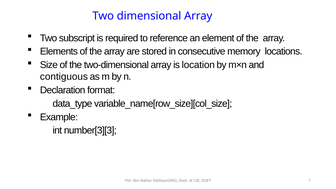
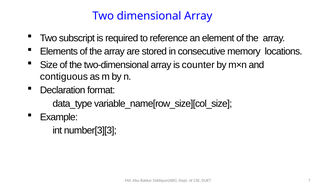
location: location -> counter (198, 65)
